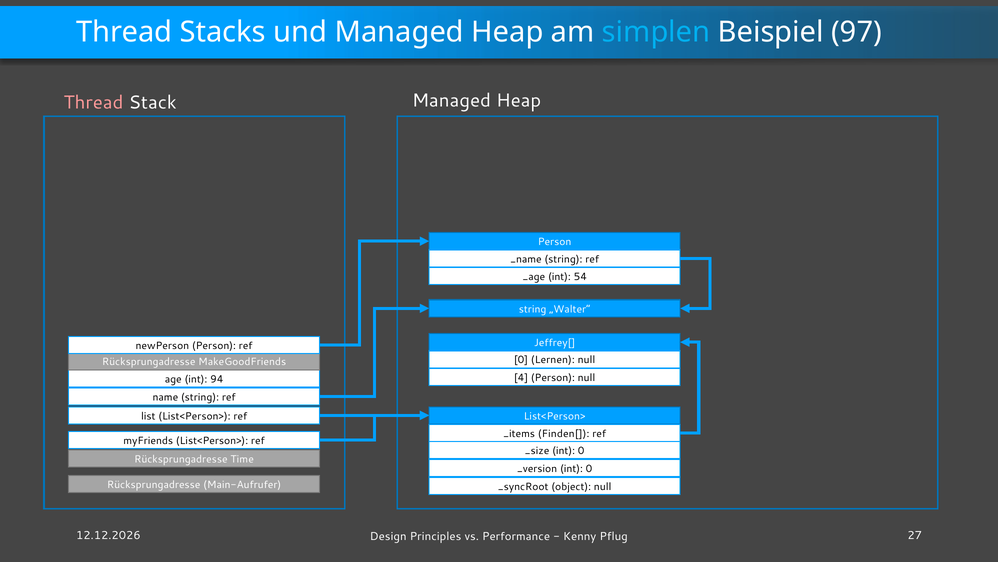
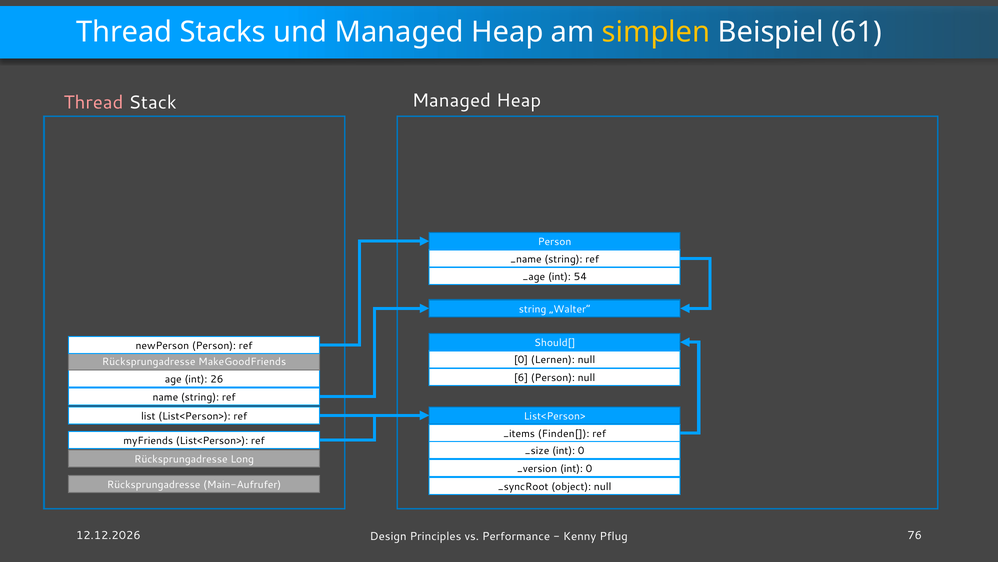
simplen colour: light blue -> yellow (656, 32)
97: 97 -> 61 (857, 32)
Jeffrey[: Jeffrey[ -> Should[ (555, 342)
4: 4 -> 6 (521, 377)
94: 94 -> 26 (217, 379)
Time: Time -> Long (242, 459)
27: 27 -> 76 (915, 535)
